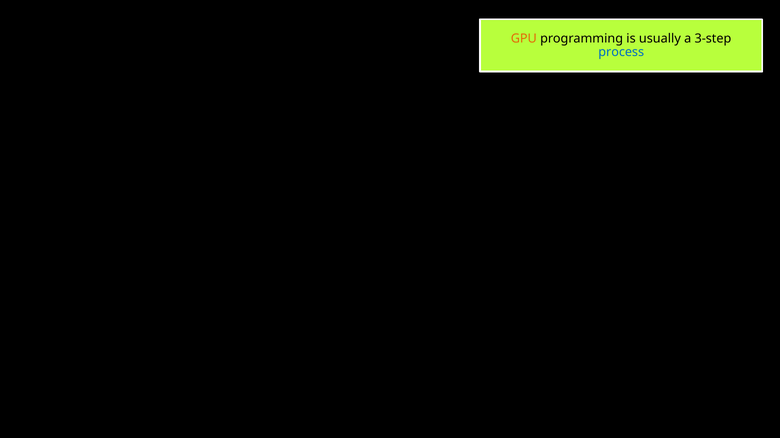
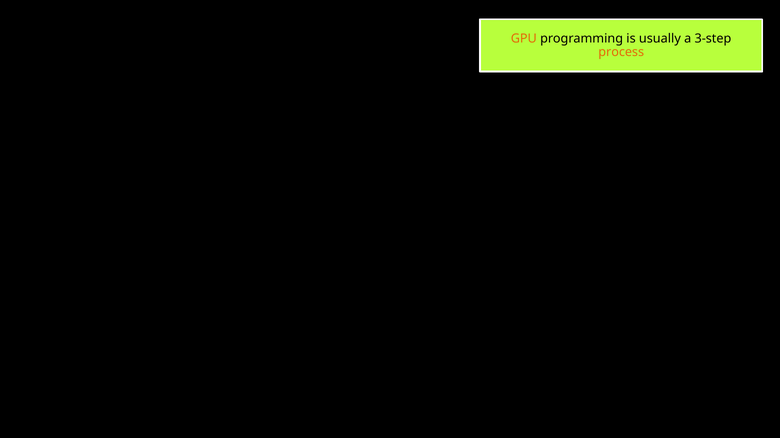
process colour: blue -> orange (621, 52)
